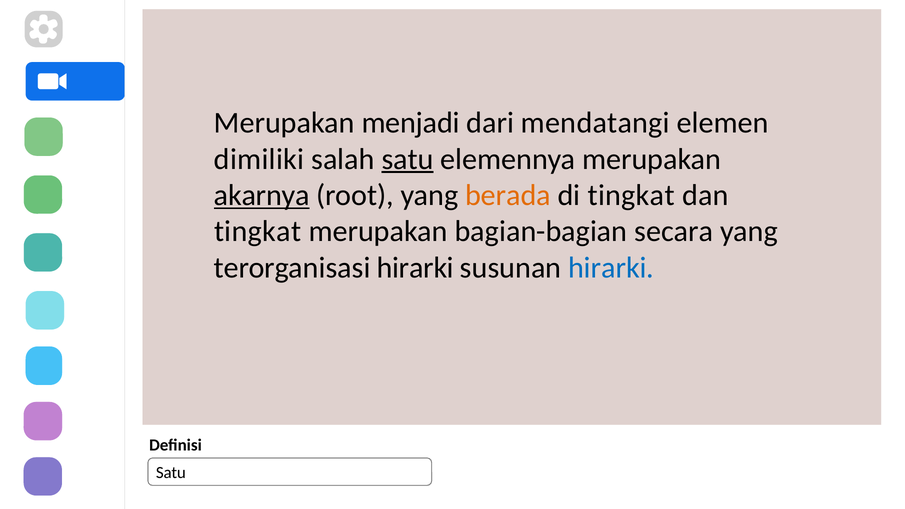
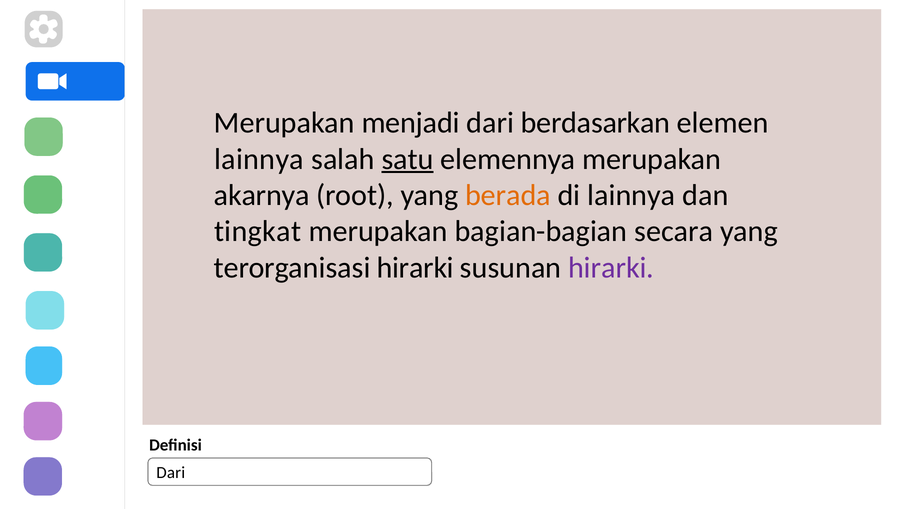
mendatangi: mendatangi -> berdasarkan (596, 123)
dimiliki: dimiliki -> lainnya (259, 159)
akarnya underline: present -> none (262, 195)
di tingkat: tingkat -> lainnya (631, 195)
hirarki colour: blue -> purple (611, 268)
Satu: Satu -> Dari (171, 473)
